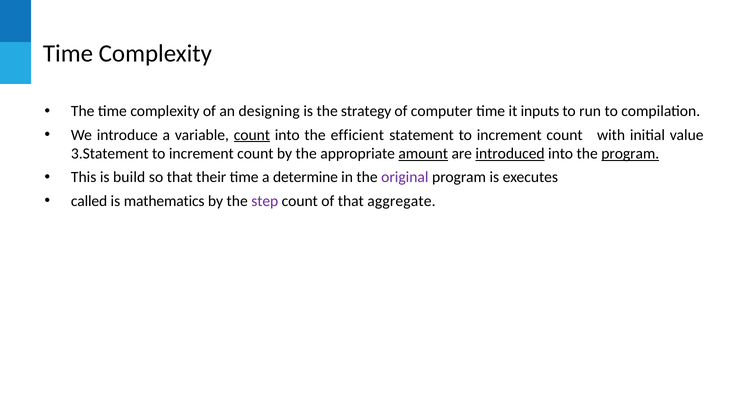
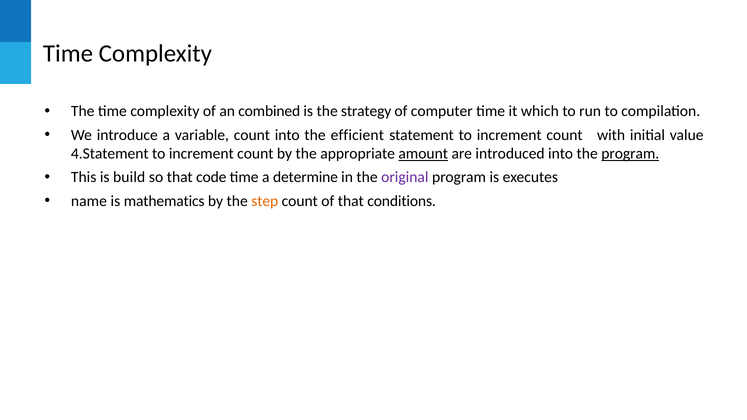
designing: designing -> combined (269, 111)
inputs: inputs -> which (540, 111)
count underline: present -> none (252, 135)
3.Statement: 3.Statement -> 4.Statement (110, 154)
introduced underline: present -> none (510, 154)
their: their -> code (211, 177)
called: called -> name (89, 201)
step colour: purple -> orange (265, 201)
aggregate: aggregate -> conditions (402, 201)
